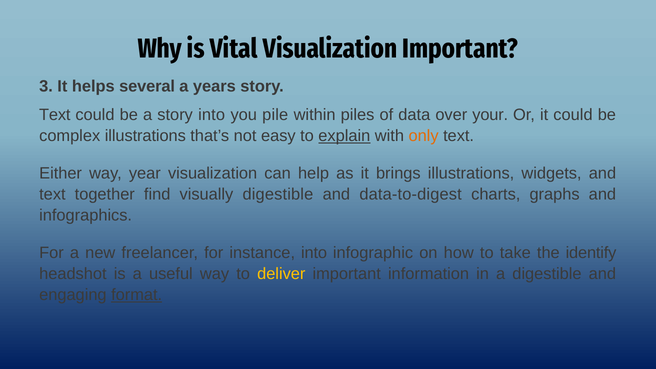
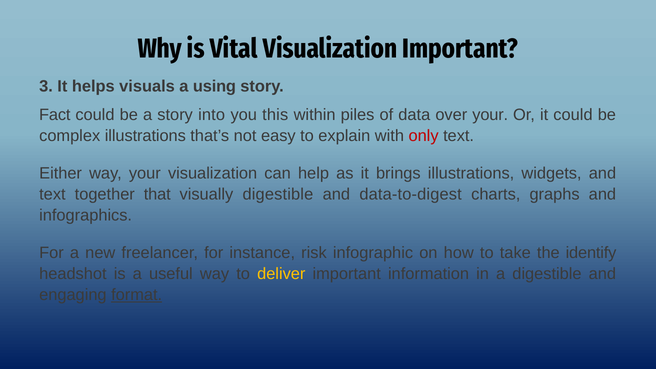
several: several -> visuals (147, 87)
years: years -> using (214, 87)
Text: Text -> Fact (55, 115)
pile: pile -> this (275, 115)
explain underline: present -> none (344, 136)
only colour: orange -> red (424, 136)
way year: year -> your (145, 173)
find: find -> that (157, 194)
instance into: into -> risk (314, 253)
